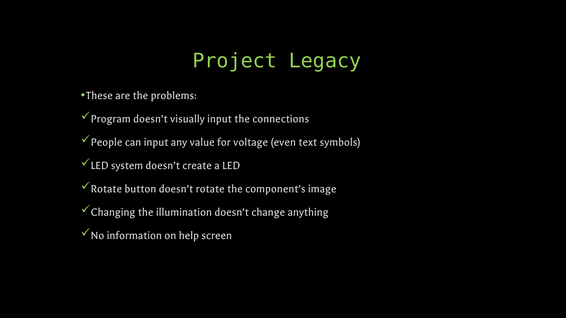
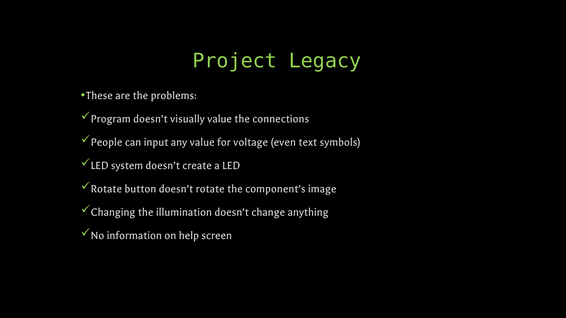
visually input: input -> value (220, 119)
